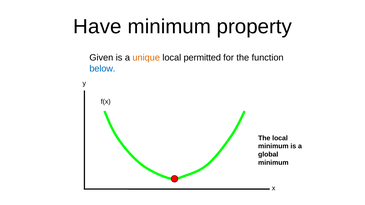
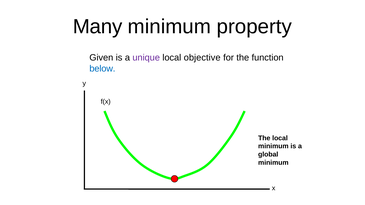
Have: Have -> Many (98, 27)
unique colour: orange -> purple (146, 58)
permitted: permitted -> objective (202, 58)
